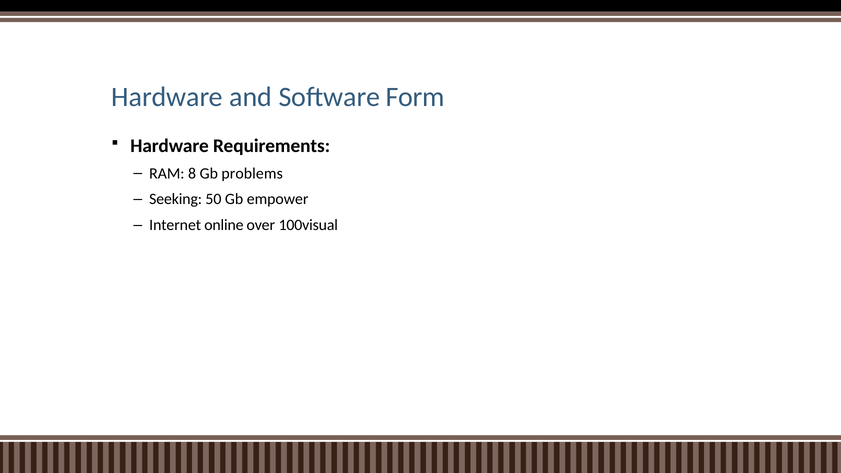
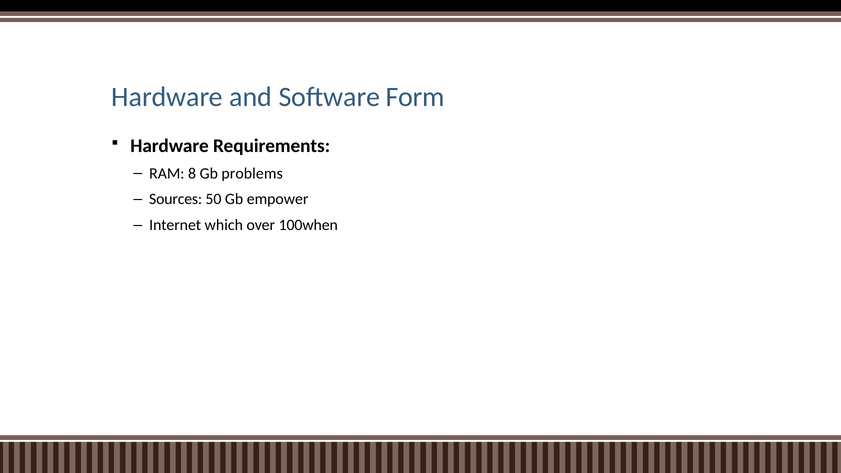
Seeking: Seeking -> Sources (176, 199)
online: online -> which (224, 225)
100visual: 100visual -> 100when (308, 225)
